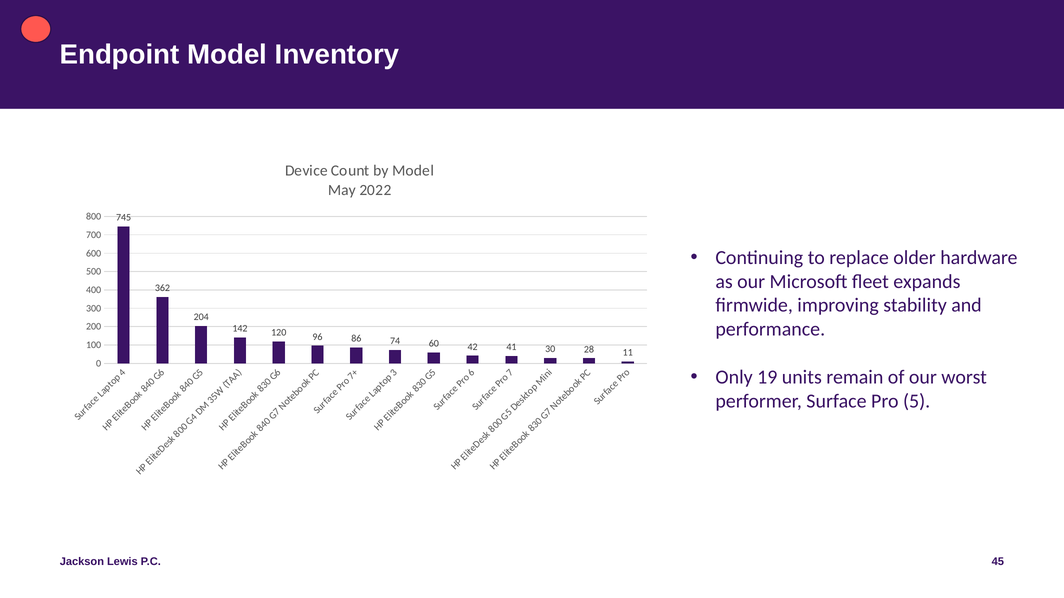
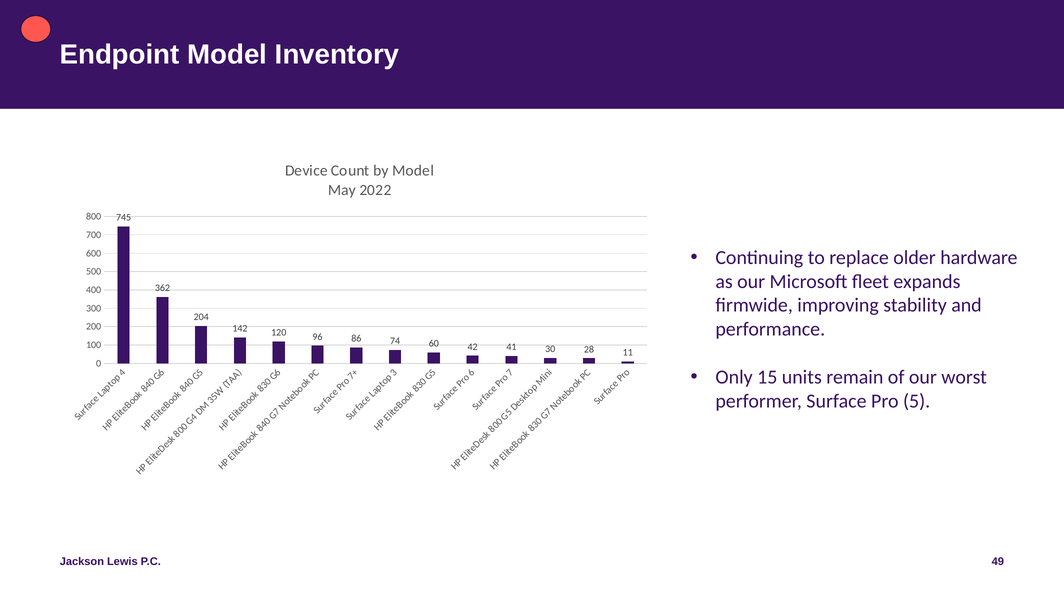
19: 19 -> 15 (767, 377)
45: 45 -> 49 (998, 562)
